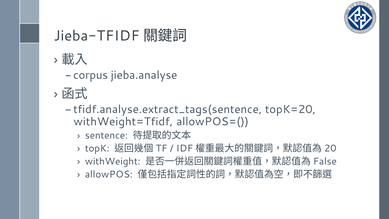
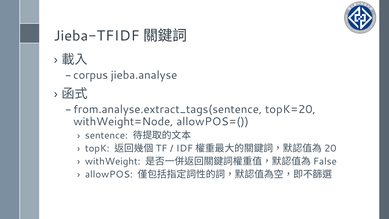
tfidf.analyse.extract_tags(sentence: tfidf.analyse.extract_tags(sentence -> from.analyse.extract_tags(sentence (168, 109)
withWeight=Tfidf: withWeight=Tfidf -> withWeight=Node (123, 122)
